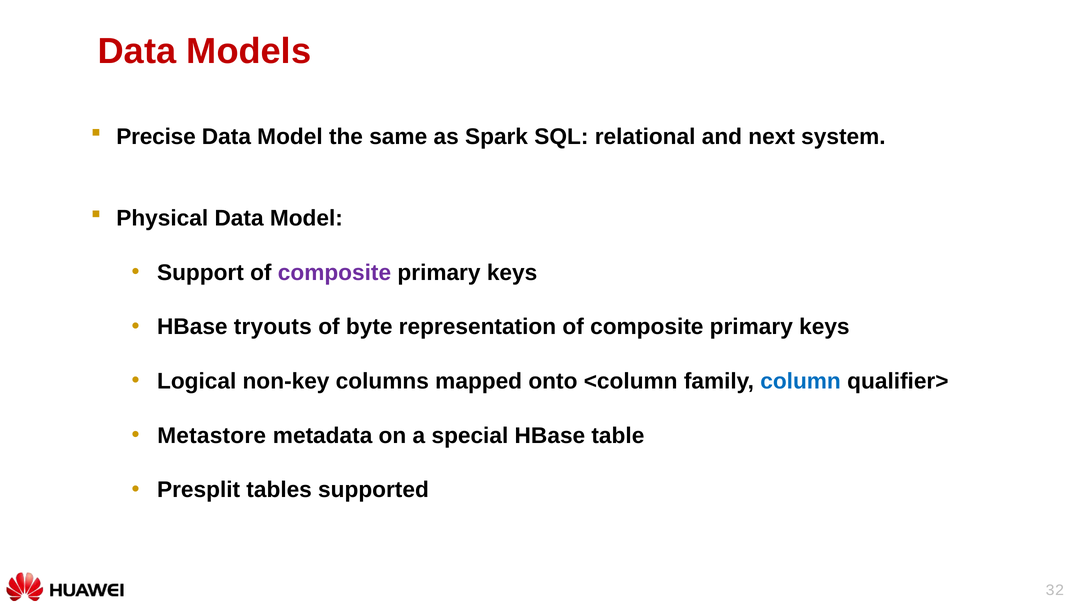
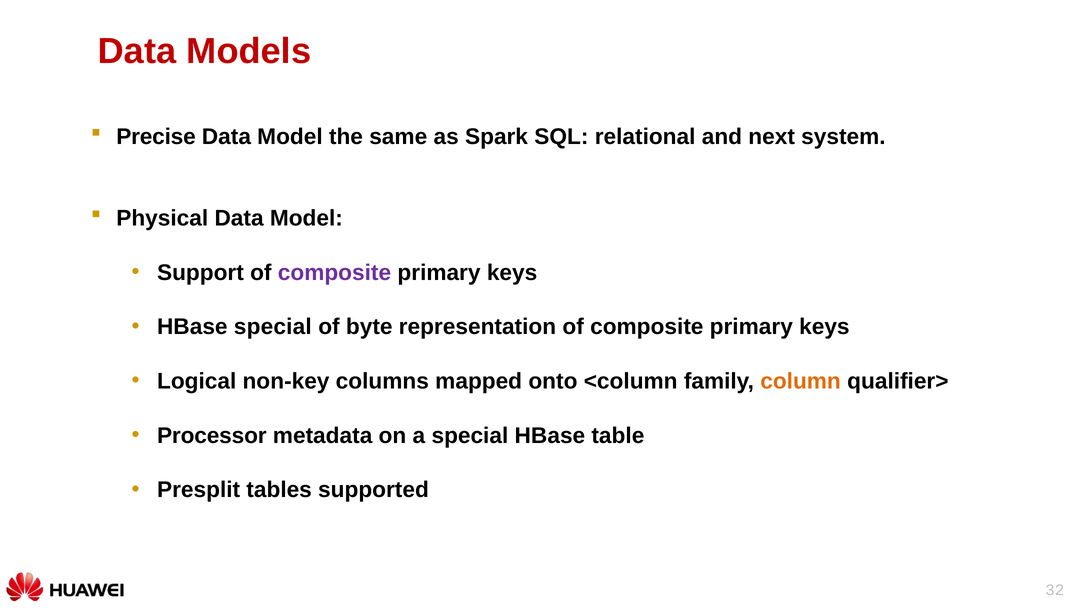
HBase tryouts: tryouts -> special (273, 327)
column colour: blue -> orange (801, 381)
Metastore: Metastore -> Processor (212, 436)
